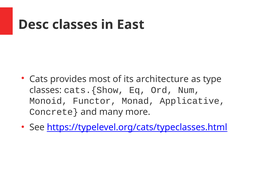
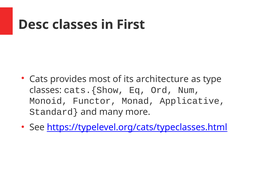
East: East -> First (131, 25)
Concrete: Concrete -> Standard (54, 112)
